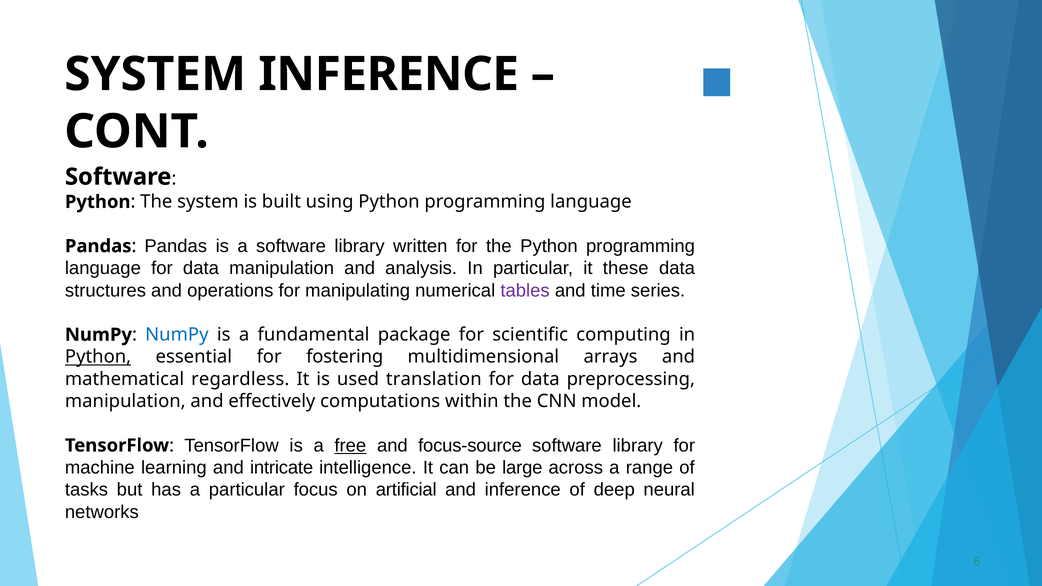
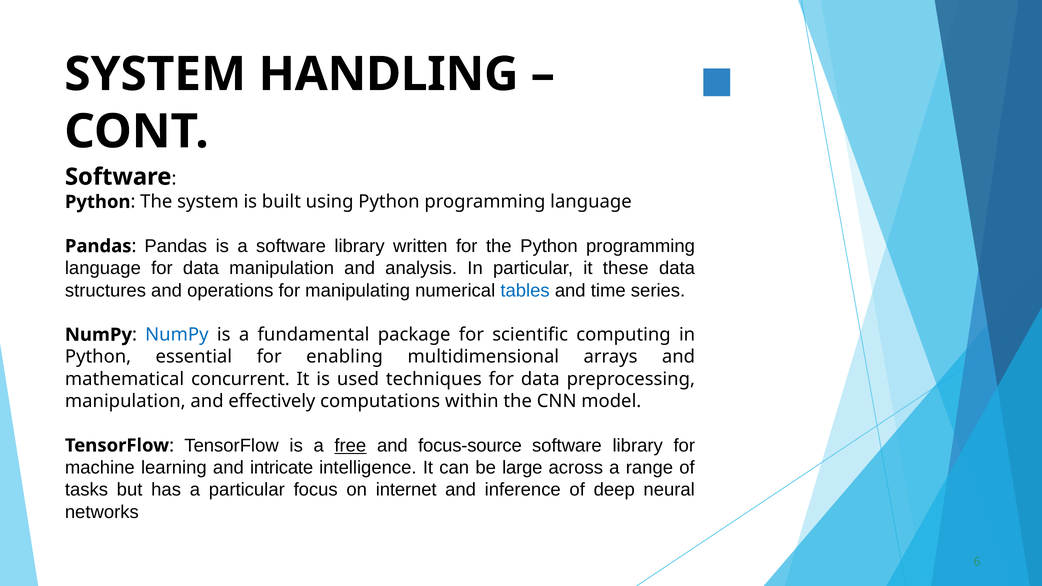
SYSTEM INFERENCE: INFERENCE -> HANDLING (389, 74)
tables colour: purple -> blue (525, 291)
Python underline: present -> none (98, 357)
fostering: fostering -> enabling (345, 357)
regardless: regardless -> concurrent (240, 379)
translation: translation -> techniques (434, 379)
artificial: artificial -> internet (406, 490)
